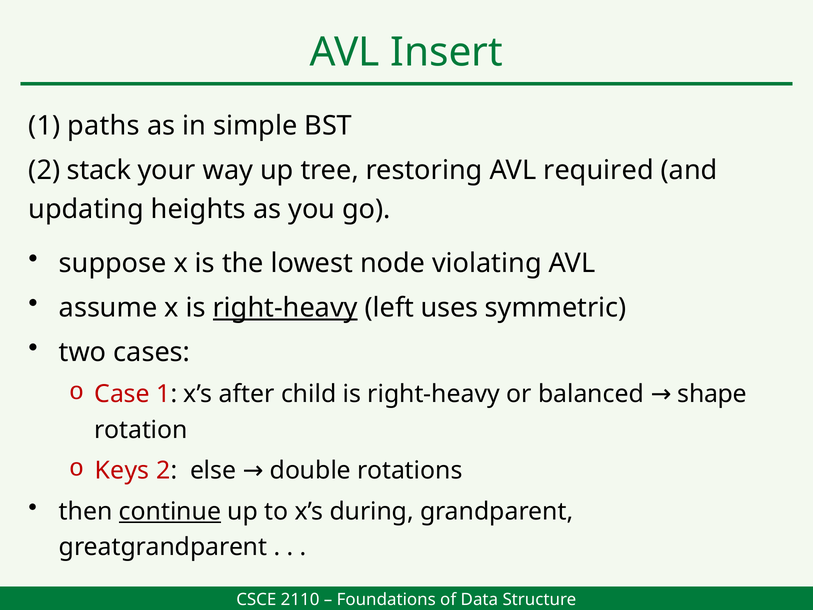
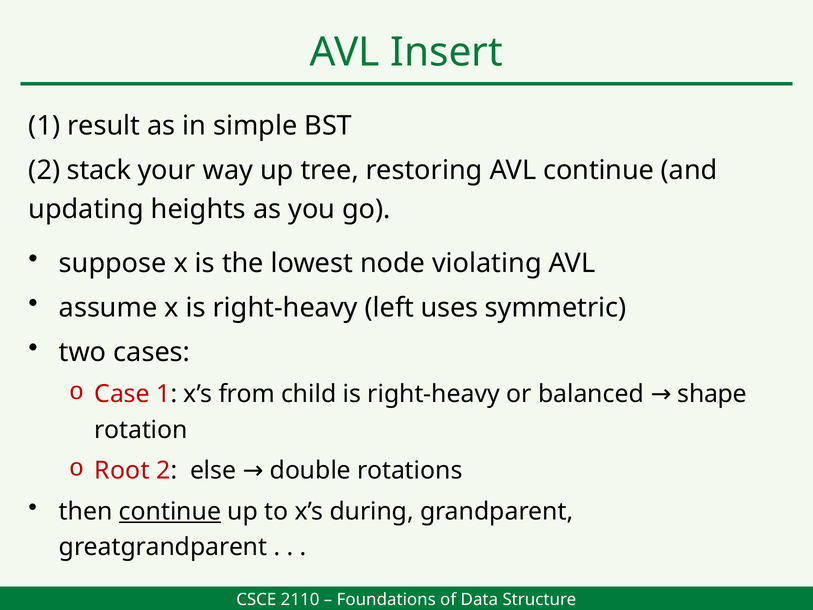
paths: paths -> result (104, 126)
AVL required: required -> continue (599, 170)
right-heavy underline: present -> none (285, 308)
after: after -> from (247, 394)
Keys: Keys -> Root (122, 471)
